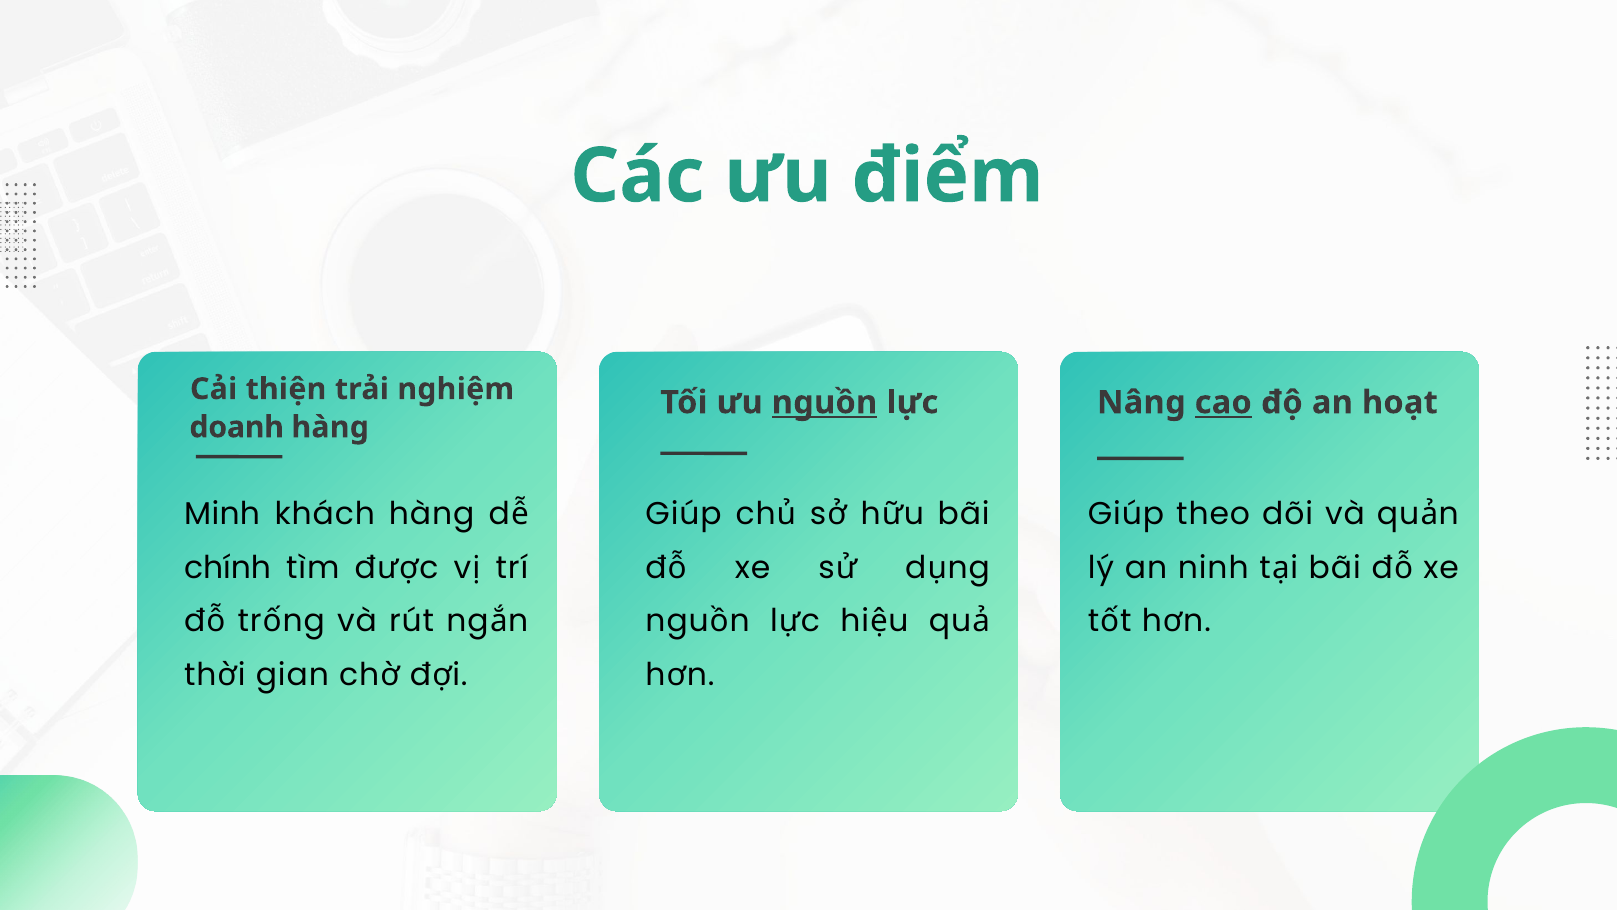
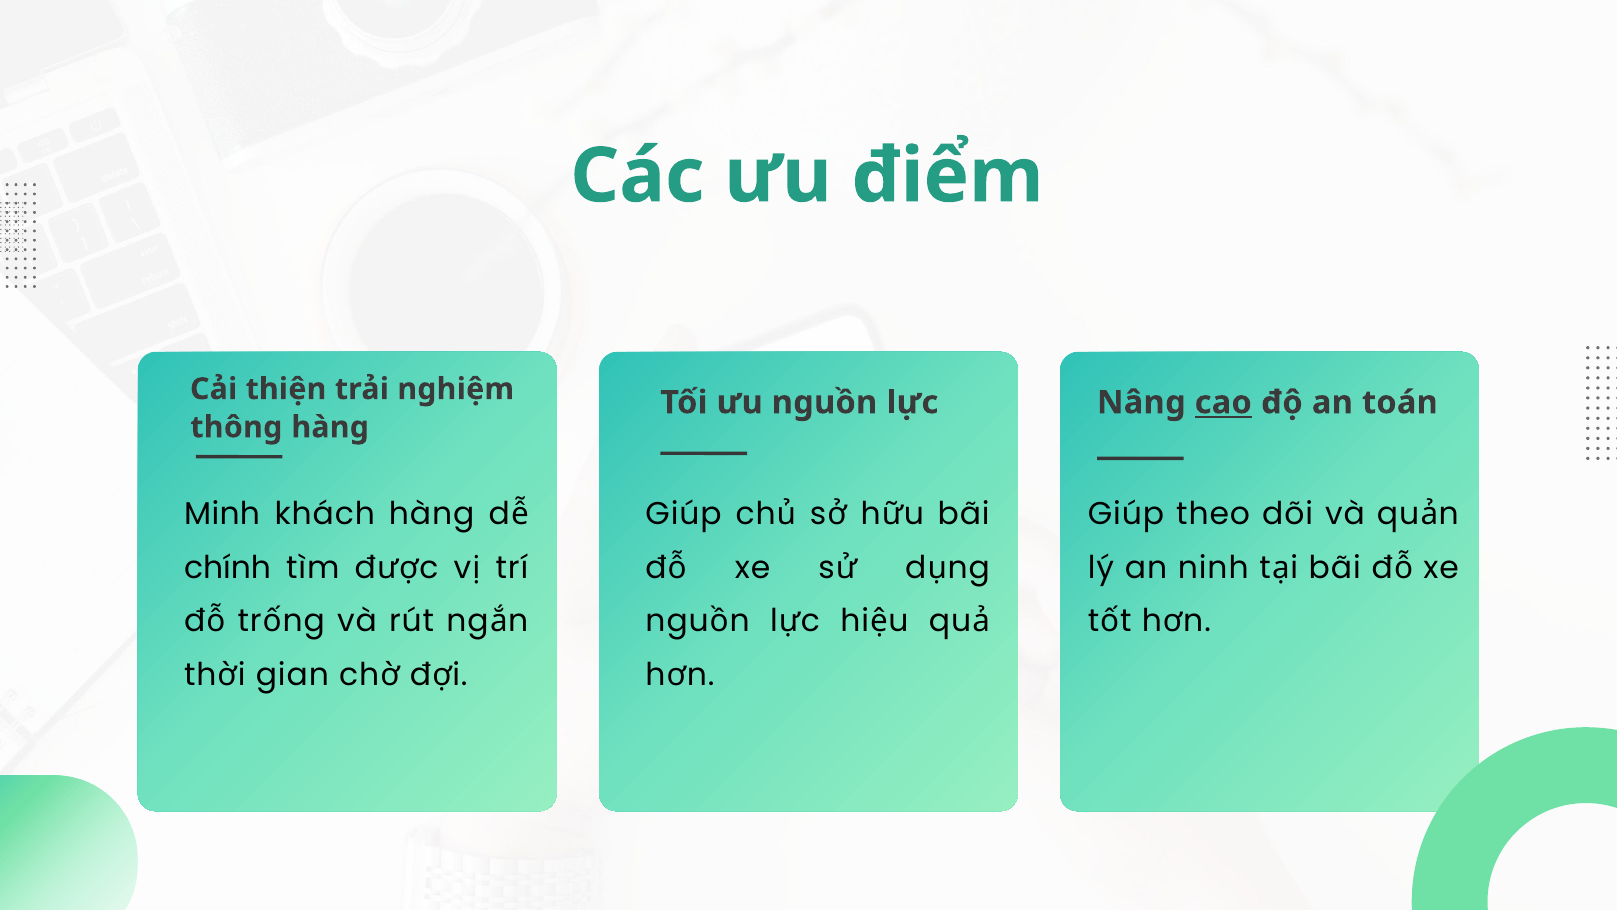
nguồn underline: present -> none (824, 402)
hoạt: hoạt -> toán (1400, 402)
doanh: doanh -> thông (236, 427)
